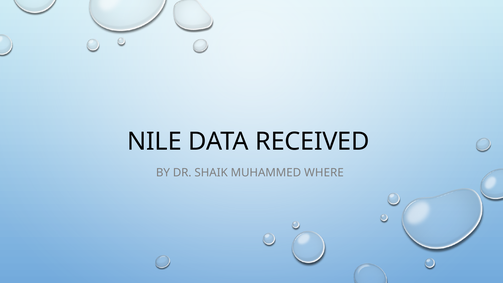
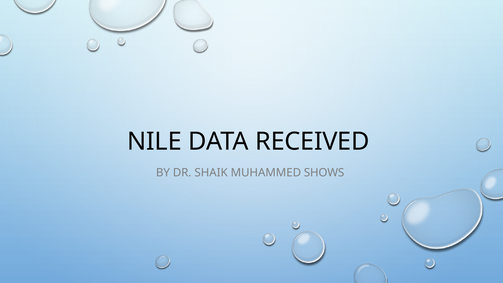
WHERE: WHERE -> SHOWS (324, 173)
